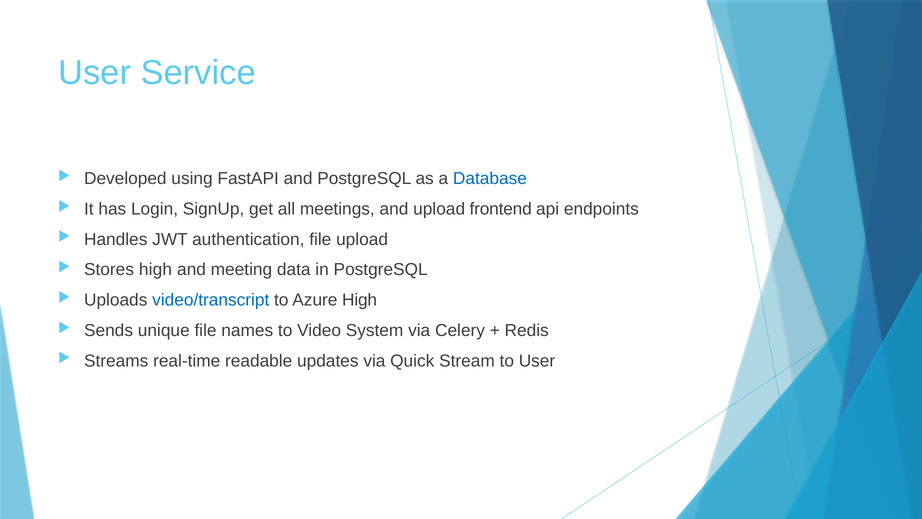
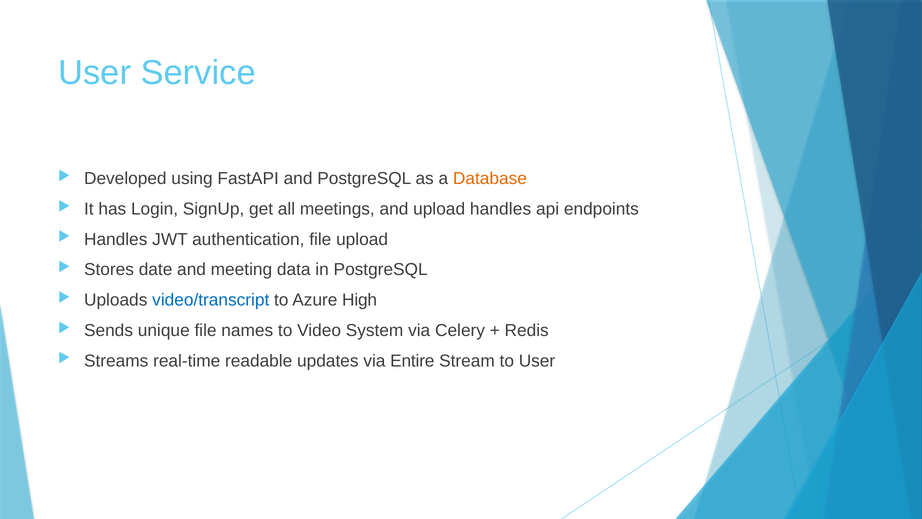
Database colour: blue -> orange (490, 178)
upload frontend: frontend -> handles (501, 209)
Stores high: high -> date (156, 270)
Quick: Quick -> Entire (412, 361)
